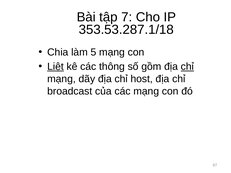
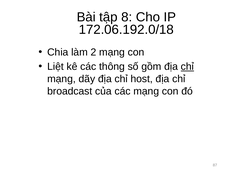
7: 7 -> 8 (127, 17)
353.53.287.1/18: 353.53.287.1/18 -> 172.06.192.0/18 (126, 30)
5: 5 -> 2 (93, 52)
Liệt underline: present -> none (55, 67)
